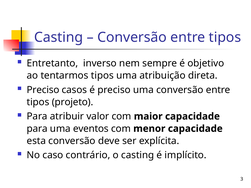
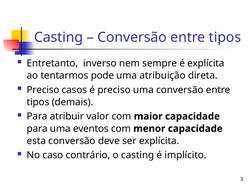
é objetivo: objetivo -> explícita (206, 63)
tentarmos tipos: tipos -> pode (102, 76)
projeto: projeto -> demais (73, 102)
